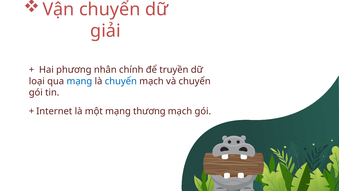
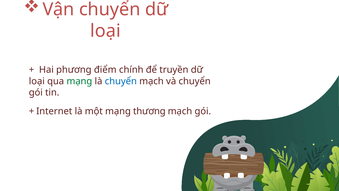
giải: giải -> loại (105, 31)
nhân: nhân -> điểm (105, 70)
mạng colour: blue -> green (79, 81)
